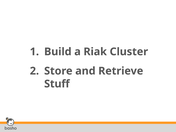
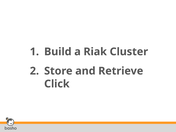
Stuff: Stuff -> Click (57, 84)
